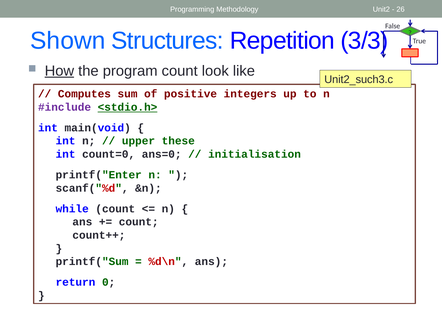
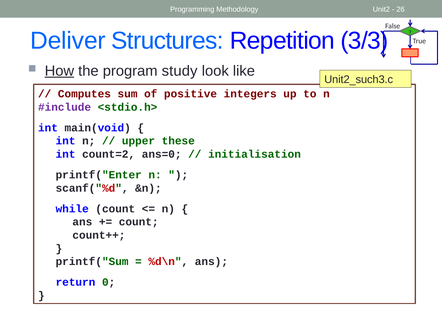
Shown: Shown -> Deliver (68, 41)
program count: count -> study (180, 71)
<stdio.h> underline: present -> none (128, 107)
count=0: count=0 -> count=2 (109, 154)
